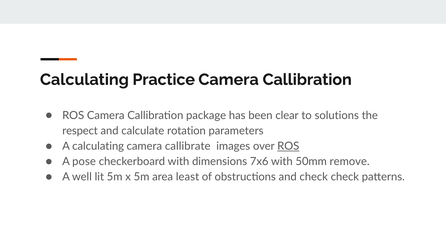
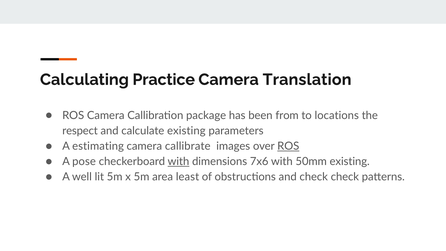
Callibration: Callibration -> Translation (307, 80)
clear: clear -> from (287, 115)
solutions: solutions -> locations (337, 115)
calculate rotation: rotation -> existing (186, 131)
A calculating: calculating -> estimating (98, 146)
with underline: none -> present (178, 161)
50mm remove: remove -> existing (350, 161)
